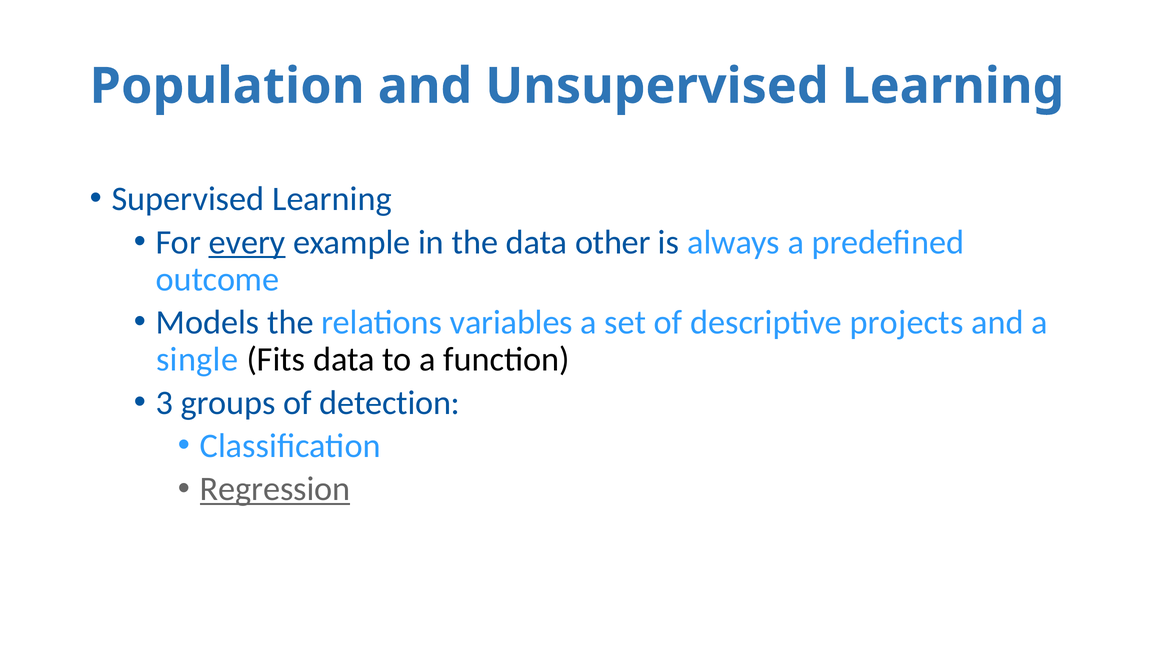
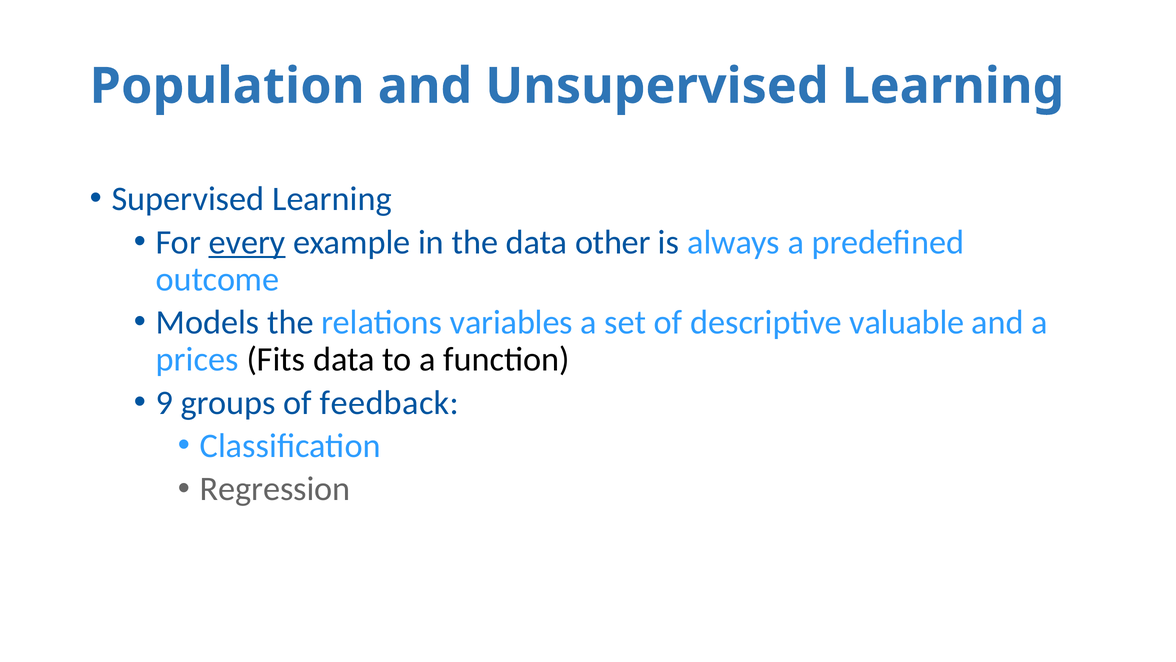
projects: projects -> valuable (907, 322)
single: single -> prices (197, 359)
3: 3 -> 9 (164, 402)
detection: detection -> feedback (389, 402)
Regression underline: present -> none (275, 489)
